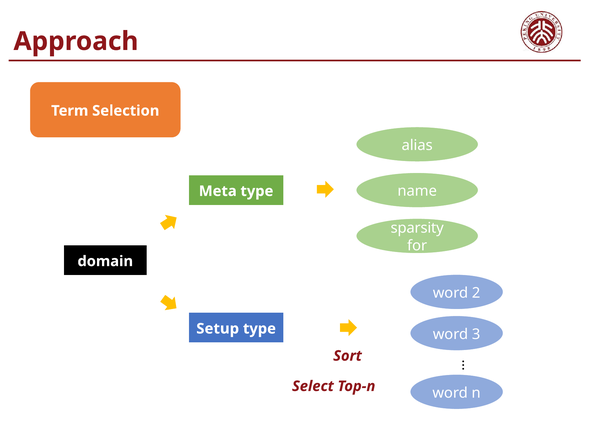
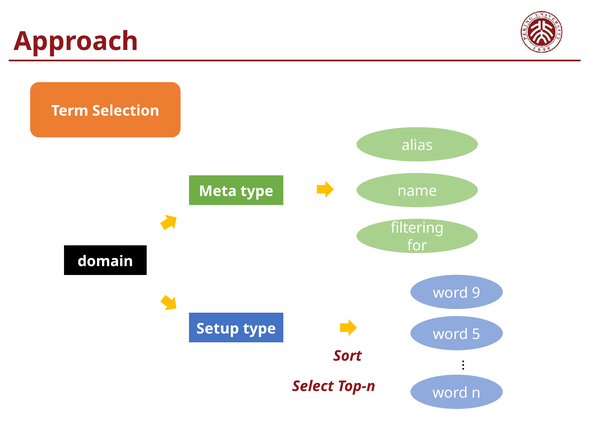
sparsity: sparsity -> filtering (417, 228)
2: 2 -> 9 (476, 293)
3: 3 -> 5 (476, 334)
